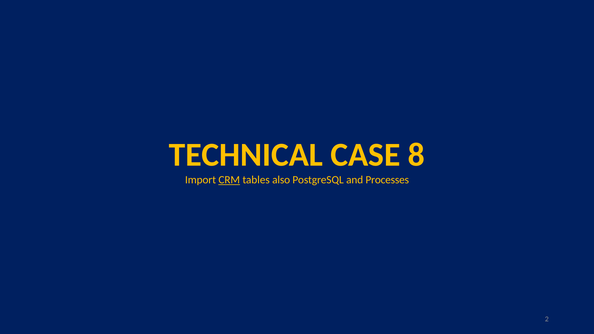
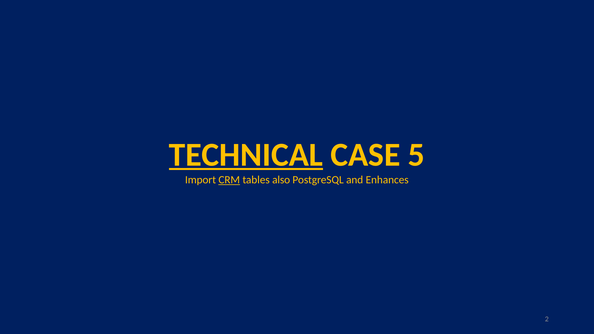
TECHNICAL underline: none -> present (246, 155)
8: 8 -> 5 (416, 155)
Processes: Processes -> Enhances (387, 180)
